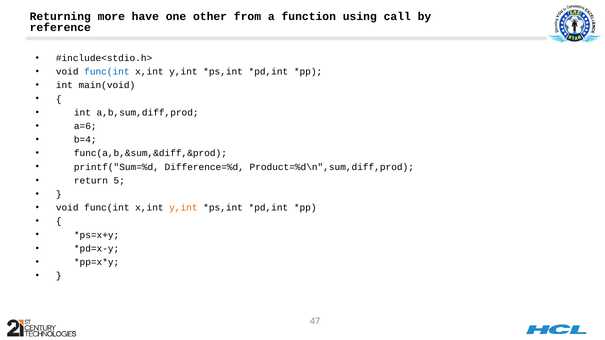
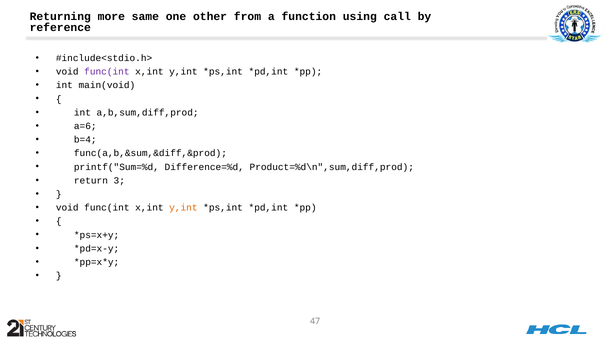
have: have -> same (145, 17)
func(int colour: blue -> purple (107, 72)
5: 5 -> 3 (119, 181)
